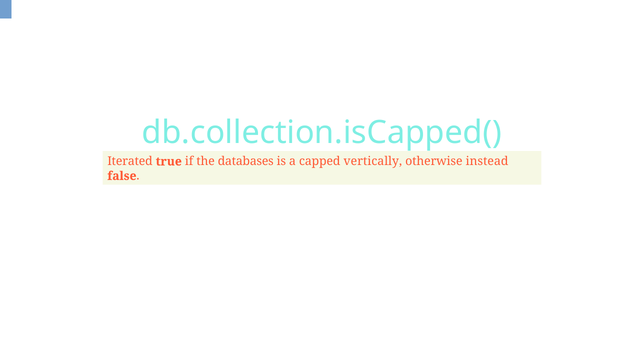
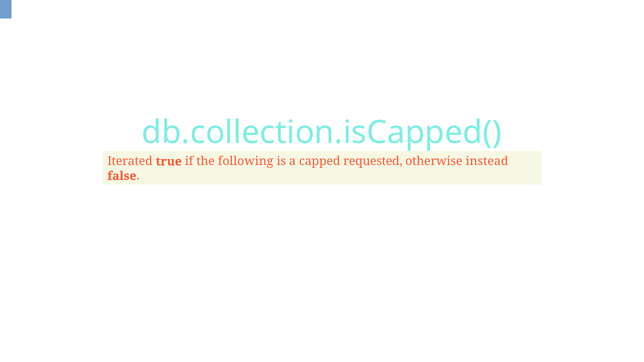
databases: databases -> following (246, 162)
vertically: vertically -> requested (373, 162)
